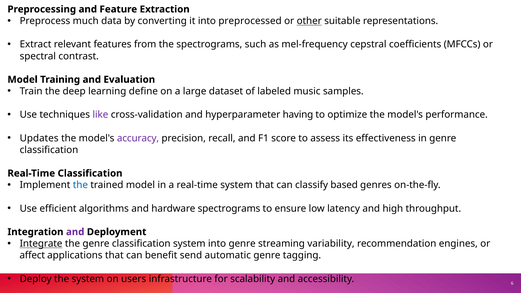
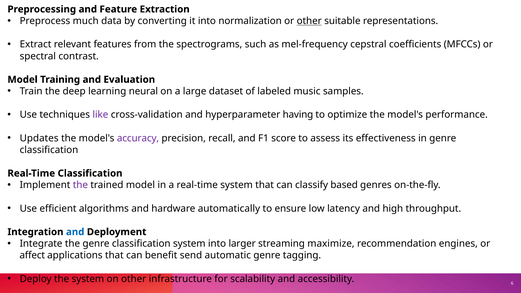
preprocessed: preprocessed -> normalization (250, 21)
define: define -> neural (143, 91)
the colour: blue -> purple (80, 185)
hardware spectrograms: spectrograms -> automatically (229, 209)
and colour: purple -> blue (75, 232)
Integrate underline: present -> none (41, 244)
into genre: genre -> larger (242, 244)
variability: variability -> maximize (331, 244)
on users: users -> other (134, 279)
